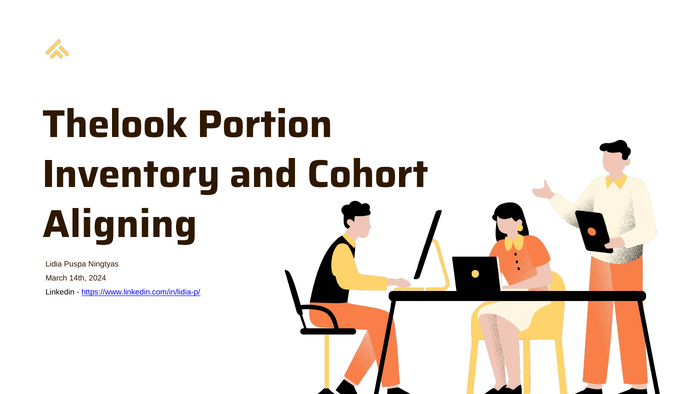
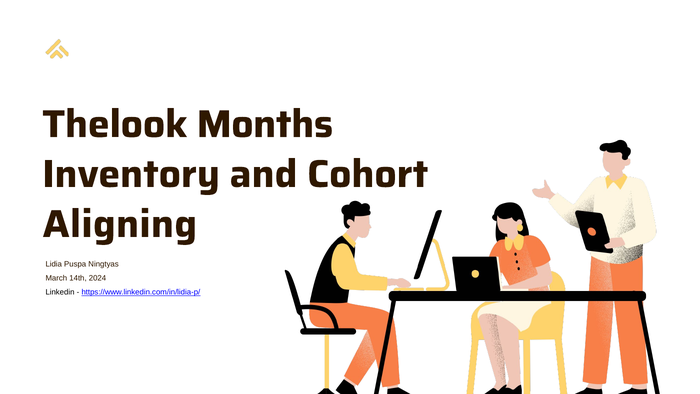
Portion: Portion -> Months (265, 124)
